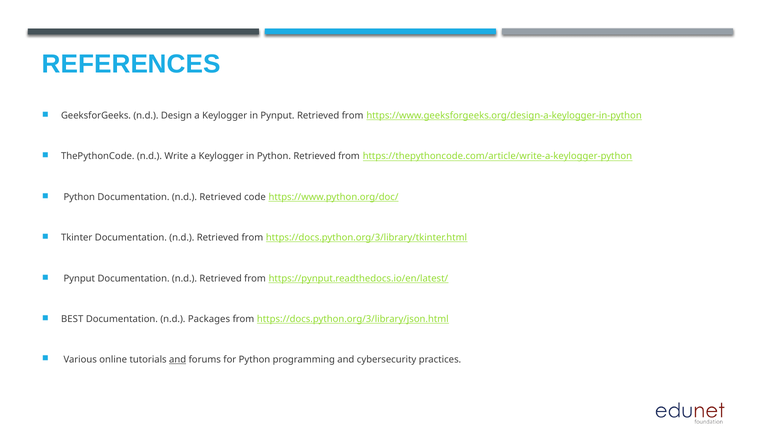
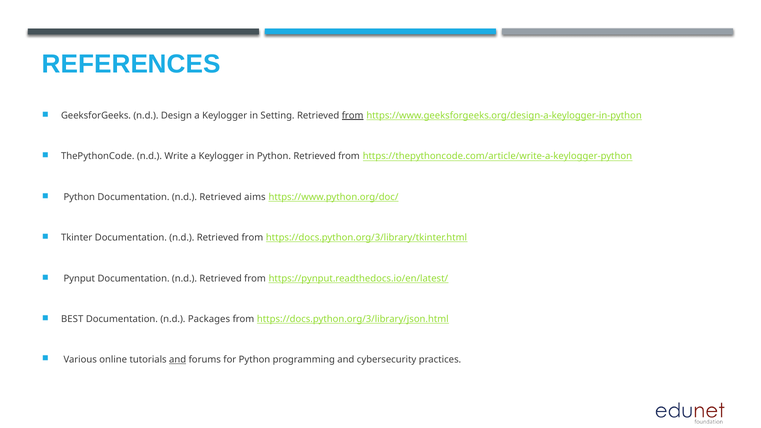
in Pynput: Pynput -> Setting (277, 115)
from underline: none -> present (353, 115)
code: code -> aims (255, 197)
